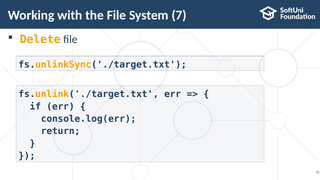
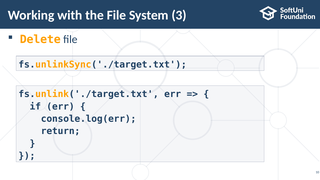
7: 7 -> 3 (179, 15)
